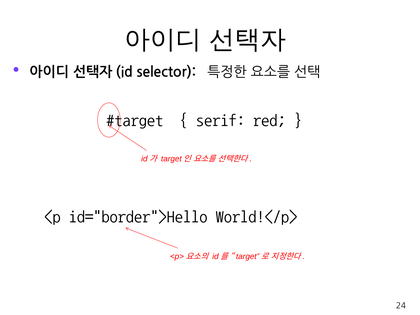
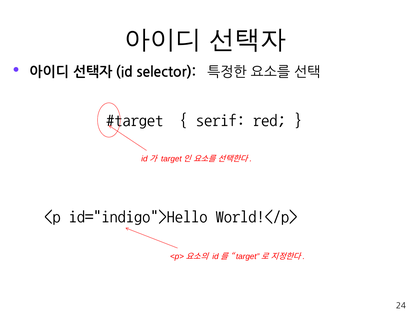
id="border">Hello: id="border">Hello -> id="indigo">Hello (138, 216)
